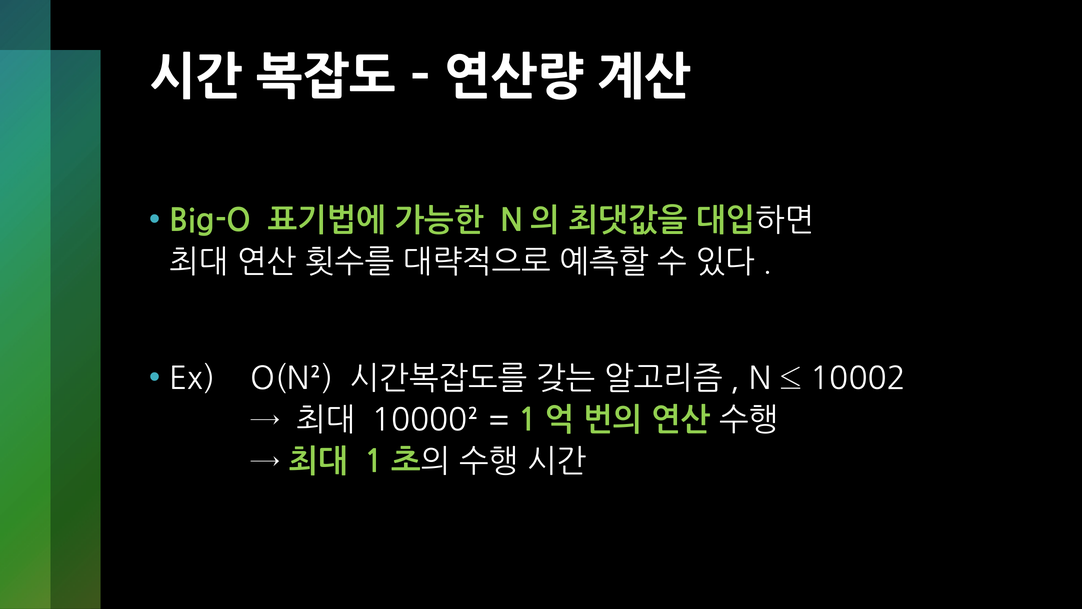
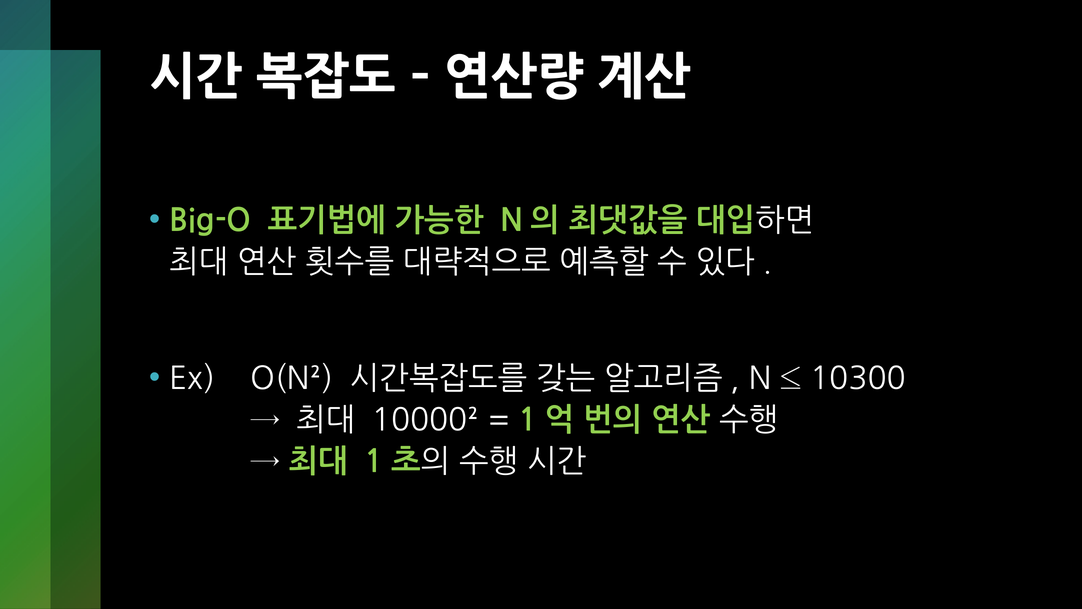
10002: 10002 -> 10300 (858, 378)
